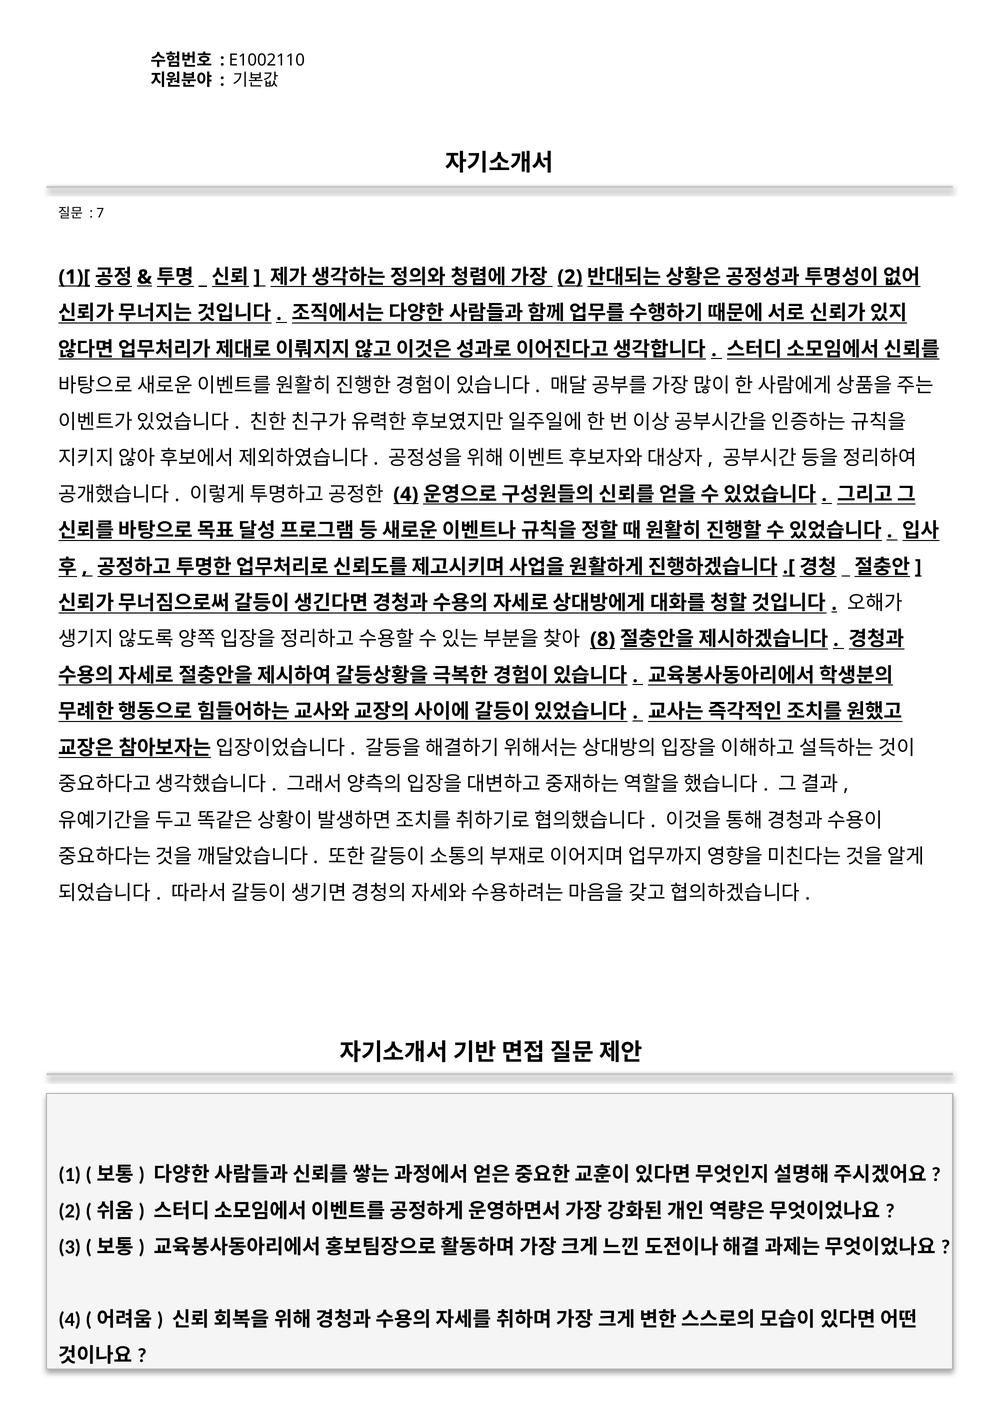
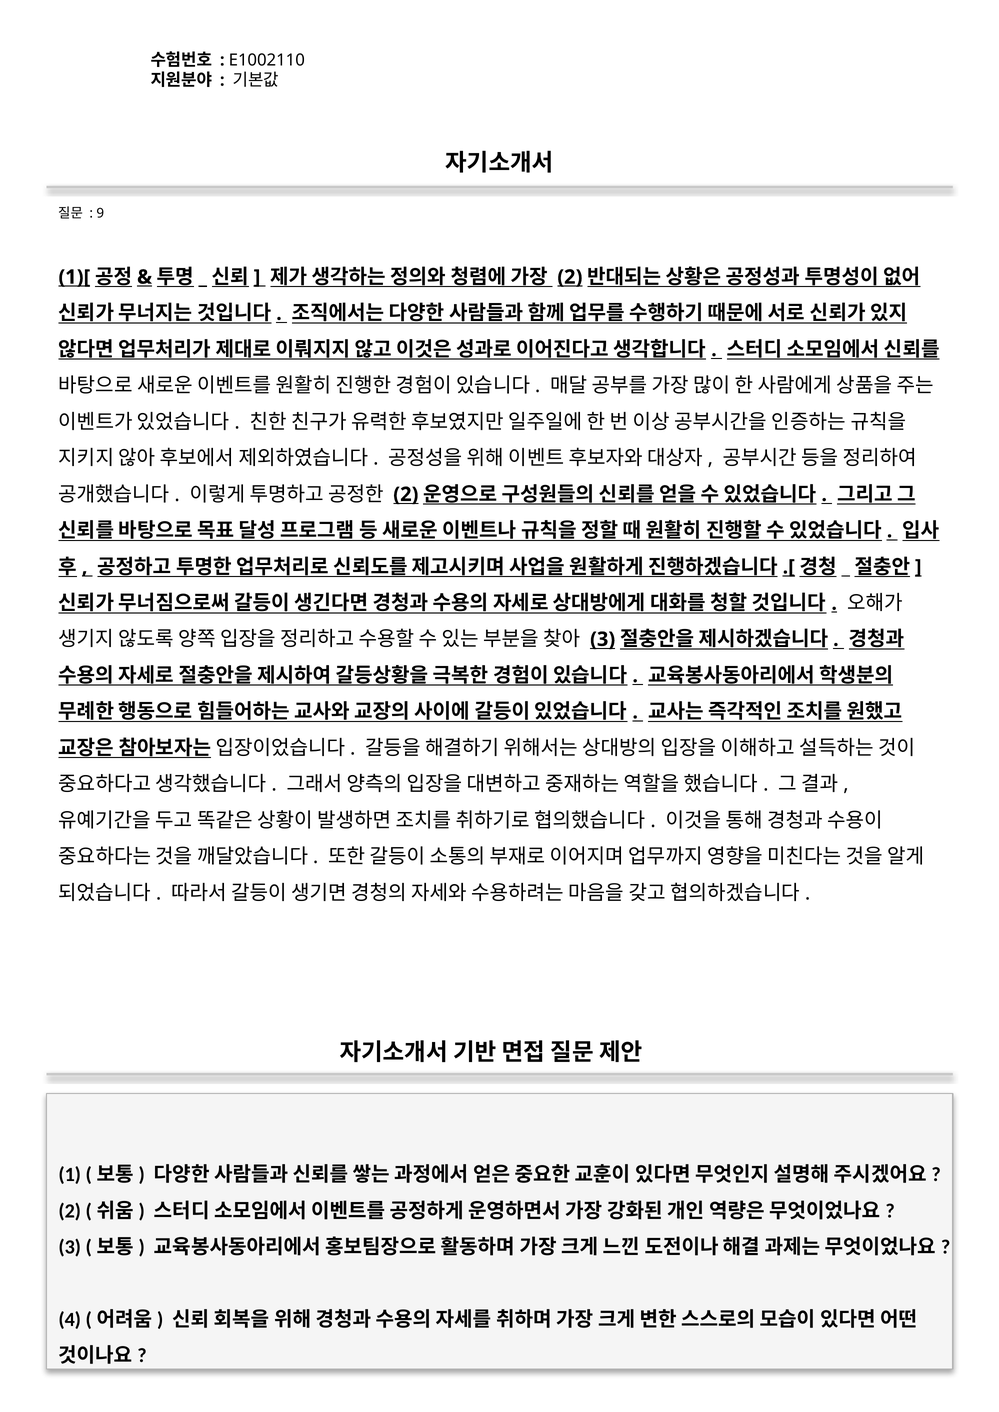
7: 7 -> 9 (100, 213)
4: 4 -> 2 (406, 495)
8: 8 -> 3 (603, 640)
